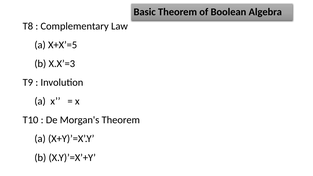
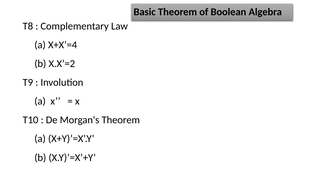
X+X’=5: X+X’=5 -> X+X’=4 (63, 45)
X.X’=3: X.X’=3 -> X.X’=2 (62, 64)
